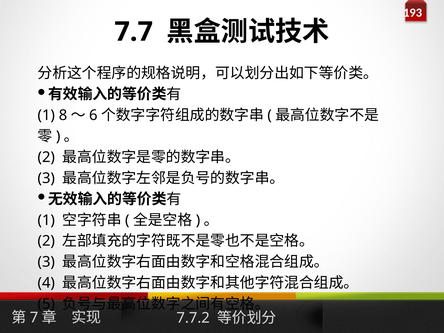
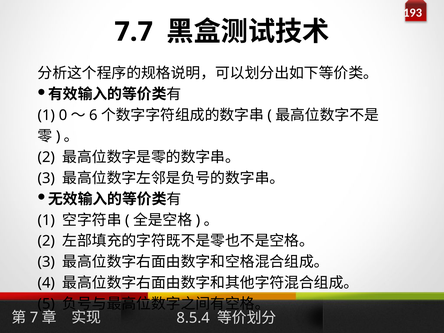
8: 8 -> 0 (63, 115)
7.7.2: 7.7.2 -> 8.5.4 (193, 318)
